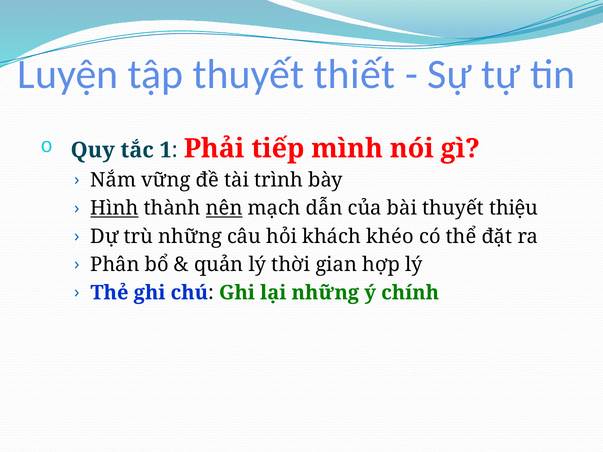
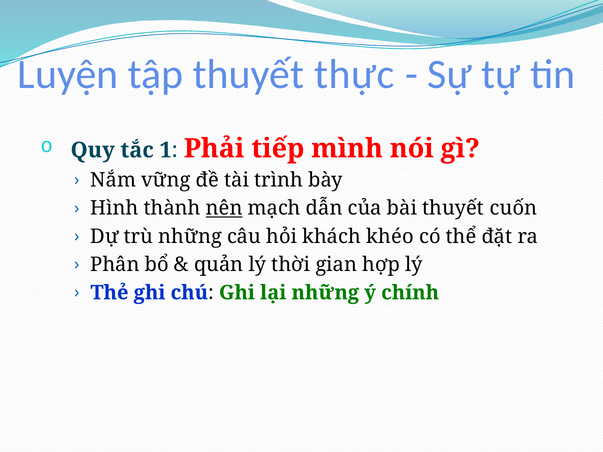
thiết: thiết -> thực (354, 74)
Hình underline: present -> none (114, 208)
thiệu: thiệu -> cuốn (514, 208)
